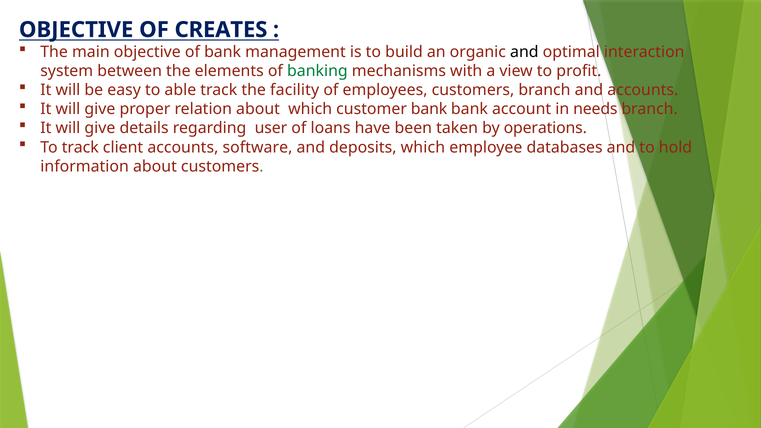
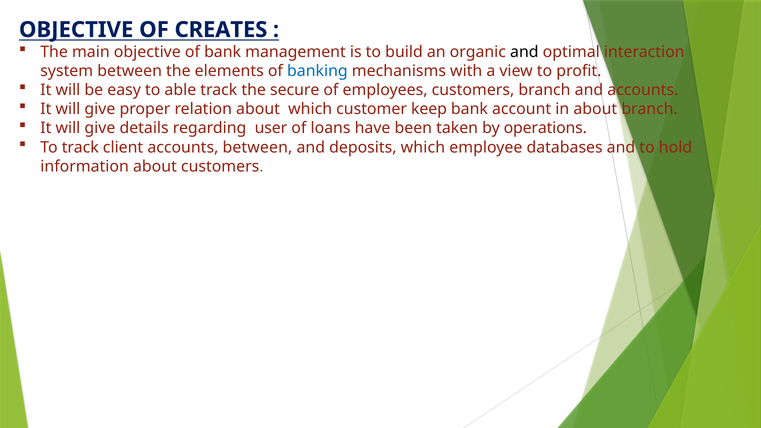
banking colour: green -> blue (317, 71)
facility: facility -> secure (295, 90)
customer bank: bank -> keep (429, 109)
in needs: needs -> about (595, 109)
accounts software: software -> between (257, 147)
